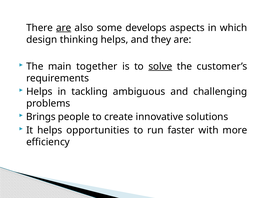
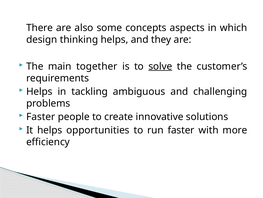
are underline: present -> none (64, 28)
develops: develops -> concepts (146, 28)
Brings: Brings -> Faster (41, 116)
